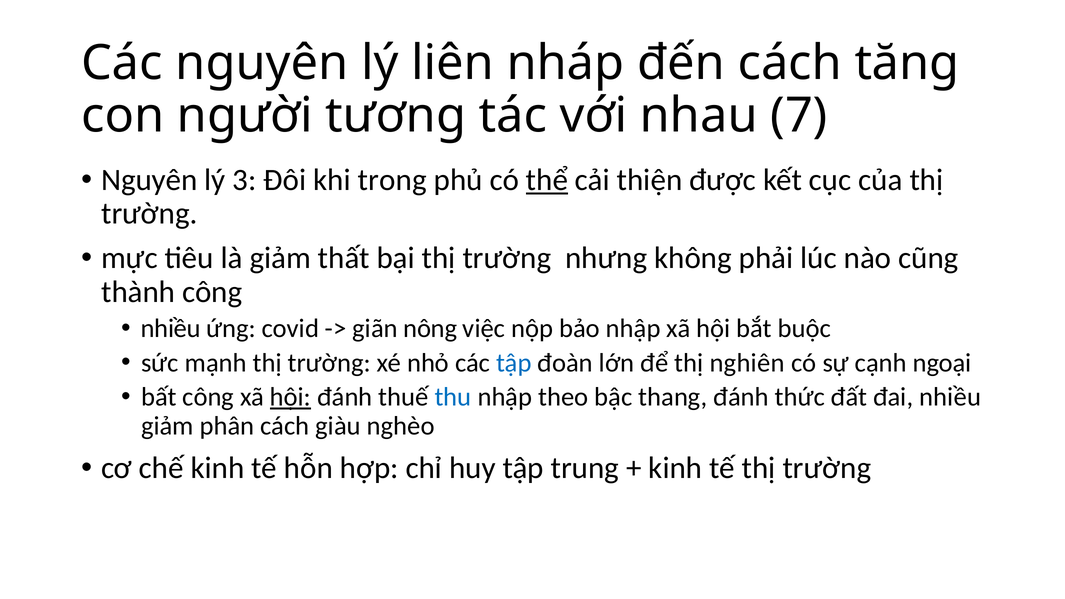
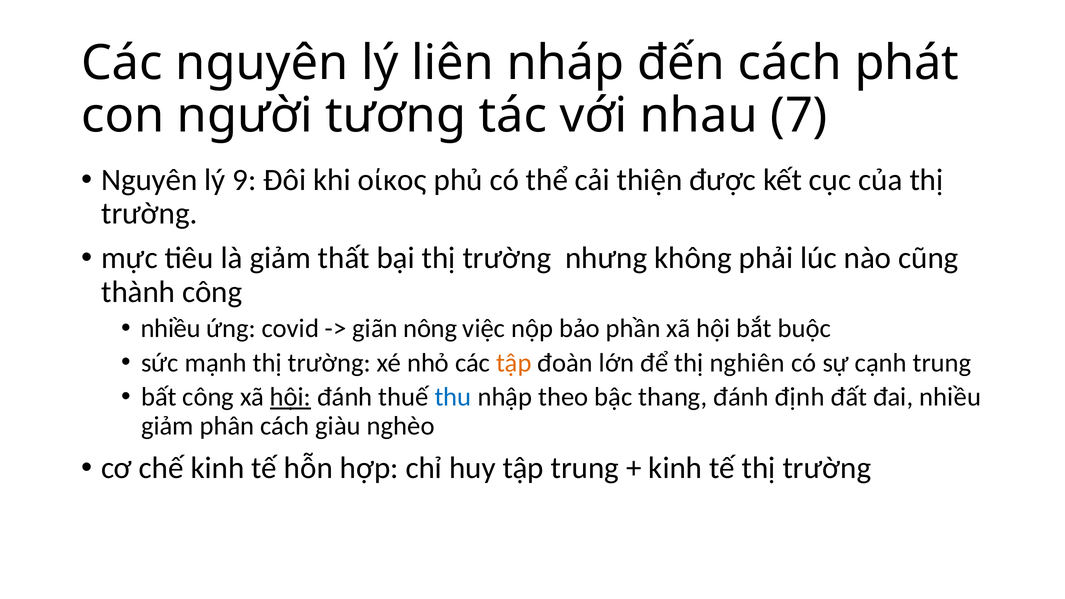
tăng: tăng -> phát (907, 63)
3: 3 -> 9 (245, 180)
trong: trong -> οίκος (392, 180)
thể underline: present -> none (547, 180)
bảo nhập: nhập -> phần (633, 329)
tập colour: blue -> orange (514, 363)
cạnh ngoại: ngoại -> trung (942, 363)
thức: thức -> định (800, 397)
